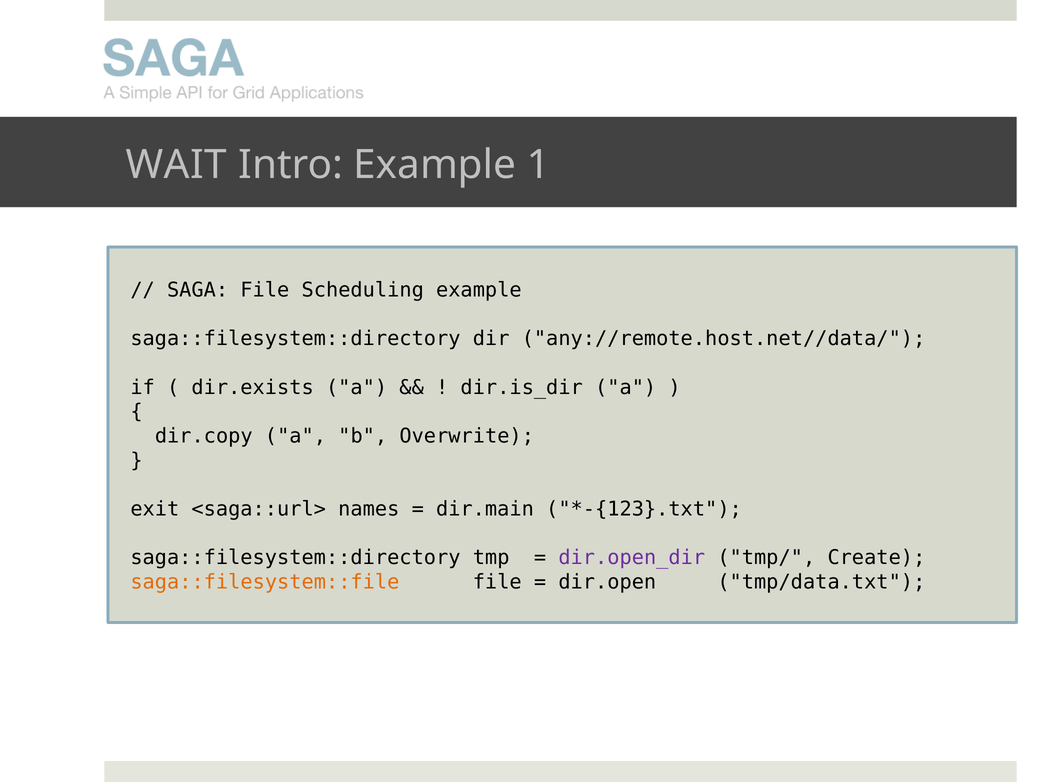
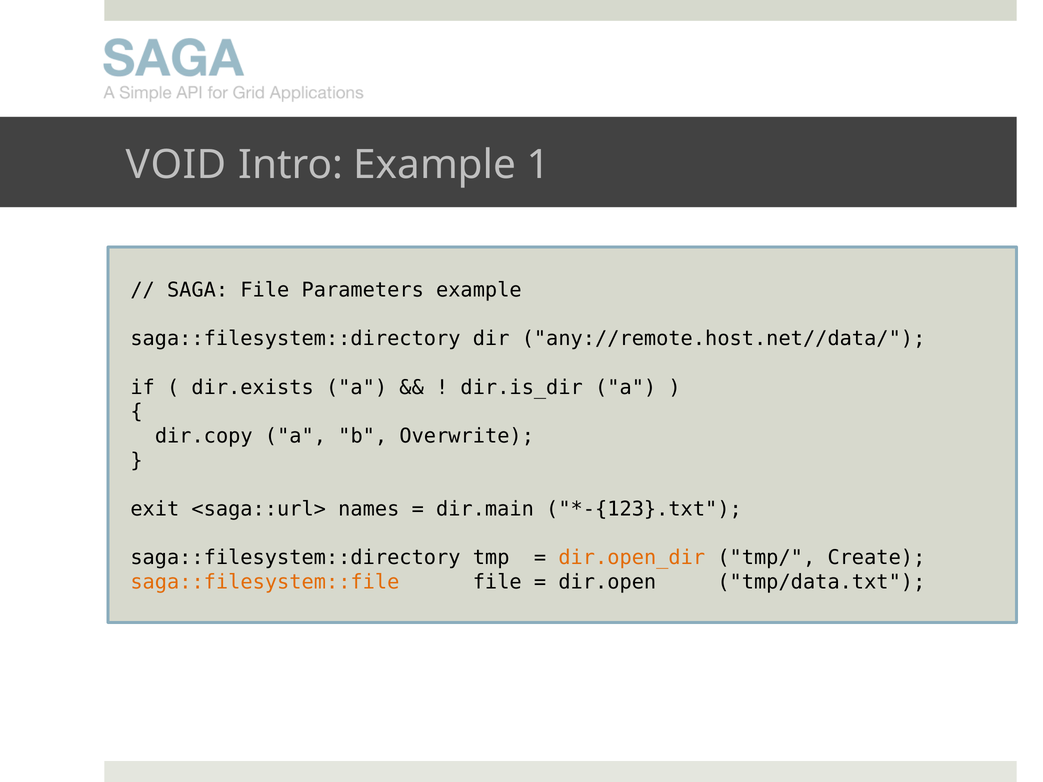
WAIT: WAIT -> VOID (176, 165)
Scheduling: Scheduling -> Parameters (363, 290)
dir.open_dir colour: purple -> orange (632, 558)
